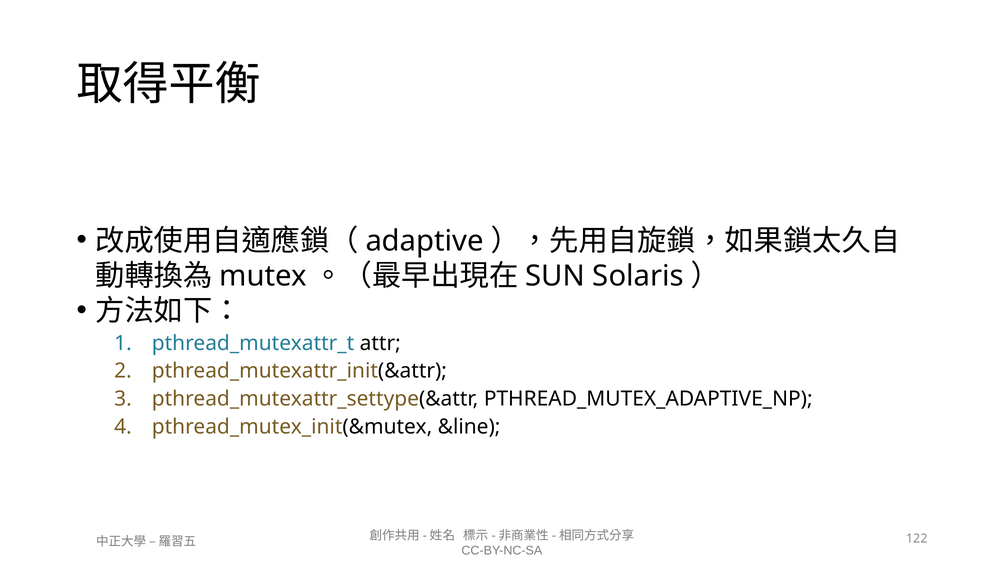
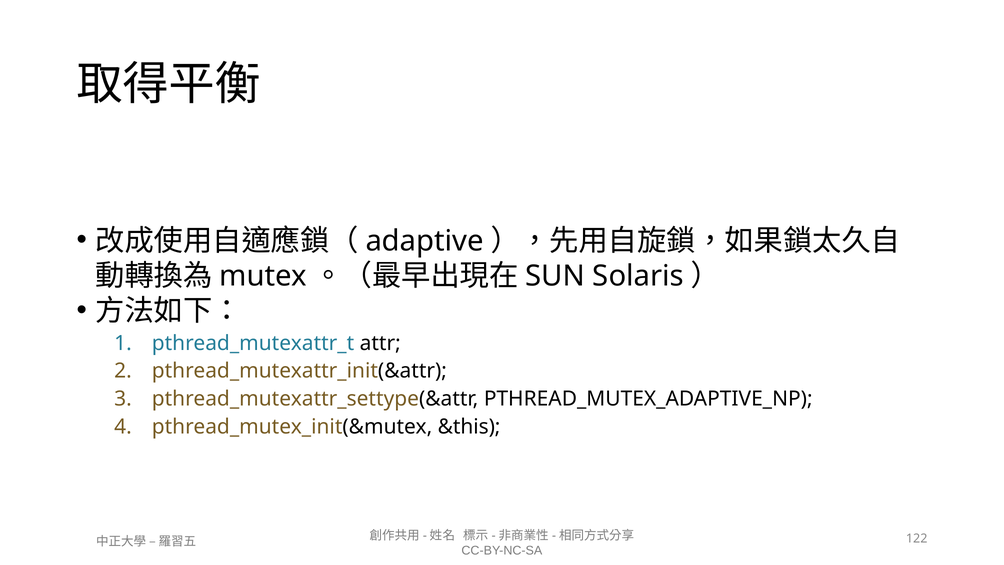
&line: &line -> &this (469, 426)
